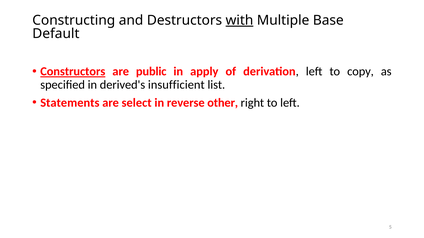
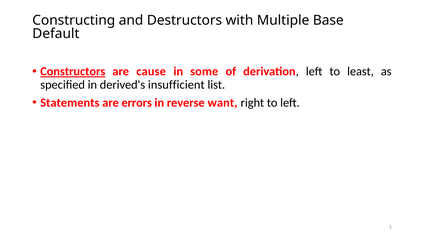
with underline: present -> none (239, 20)
public: public -> cause (151, 72)
apply: apply -> some (204, 72)
copy: copy -> least (360, 72)
select: select -> errors (137, 103)
other: other -> want (223, 103)
